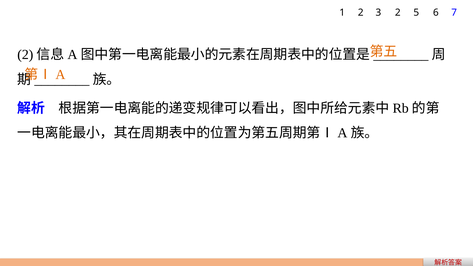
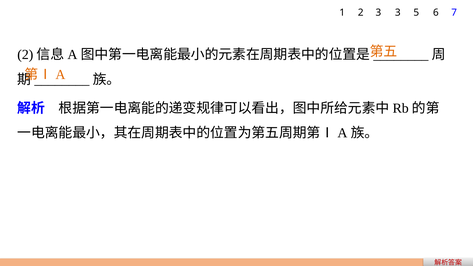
3 2: 2 -> 3 (398, 13)
